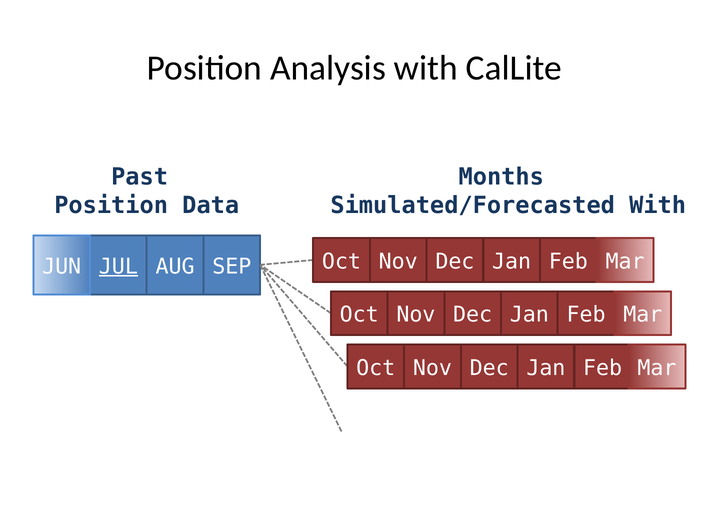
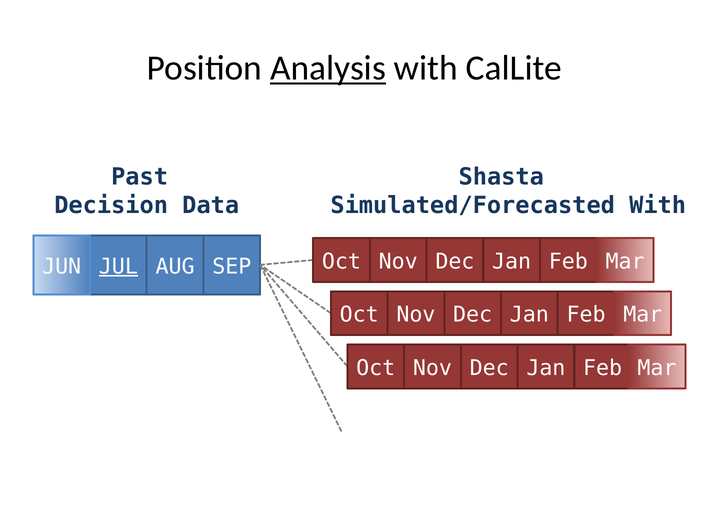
Analysis underline: none -> present (328, 68)
Months: Months -> Shasta (501, 177)
Position: Position -> Decision (111, 205)
